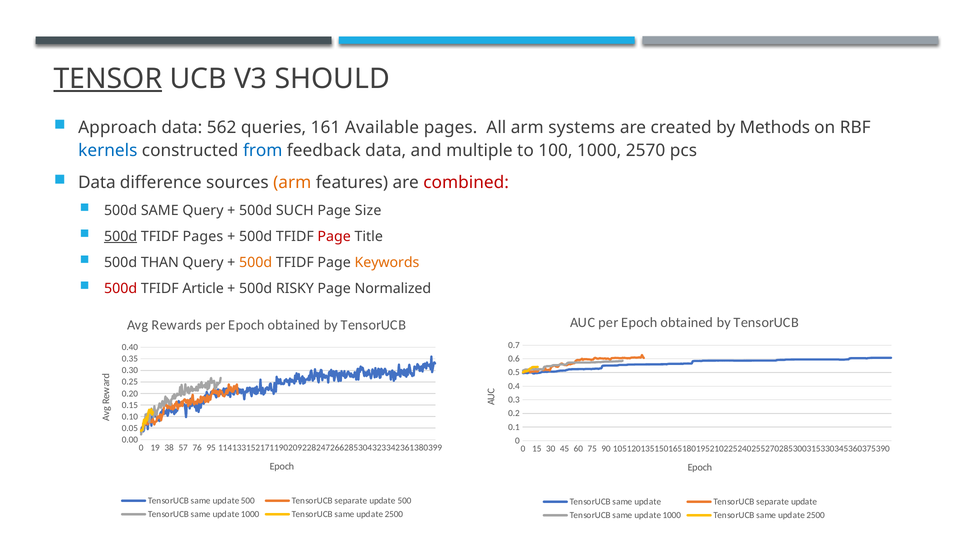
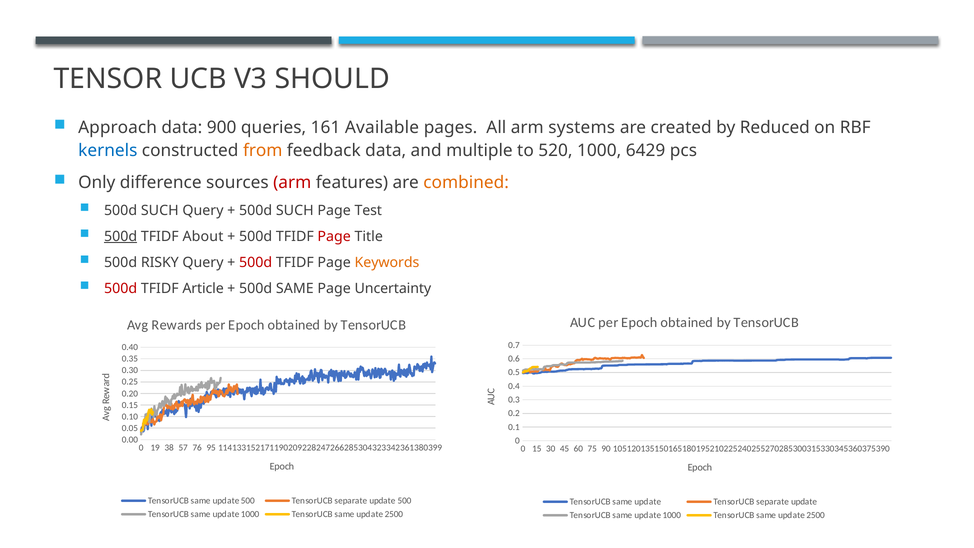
TENSOR underline: present -> none (108, 79)
562: 562 -> 900 (222, 128)
Methods: Methods -> Reduced (775, 128)
from colour: blue -> orange (263, 150)
100: 100 -> 520 (555, 150)
2570: 2570 -> 6429 (646, 150)
Data: Data -> Only (97, 183)
arm colour: orange -> red (292, 183)
combined colour: red -> orange (466, 183)
SAME: SAME -> SUCH (160, 210)
Size: Size -> Test (368, 210)
TFIDF Pages: Pages -> About (203, 236)
THAN: THAN -> RISKY (160, 262)
500d colour: orange -> red (256, 262)
500d RISKY: RISKY -> SAME (295, 288)
Normalized: Normalized -> Uncertainty (393, 288)
